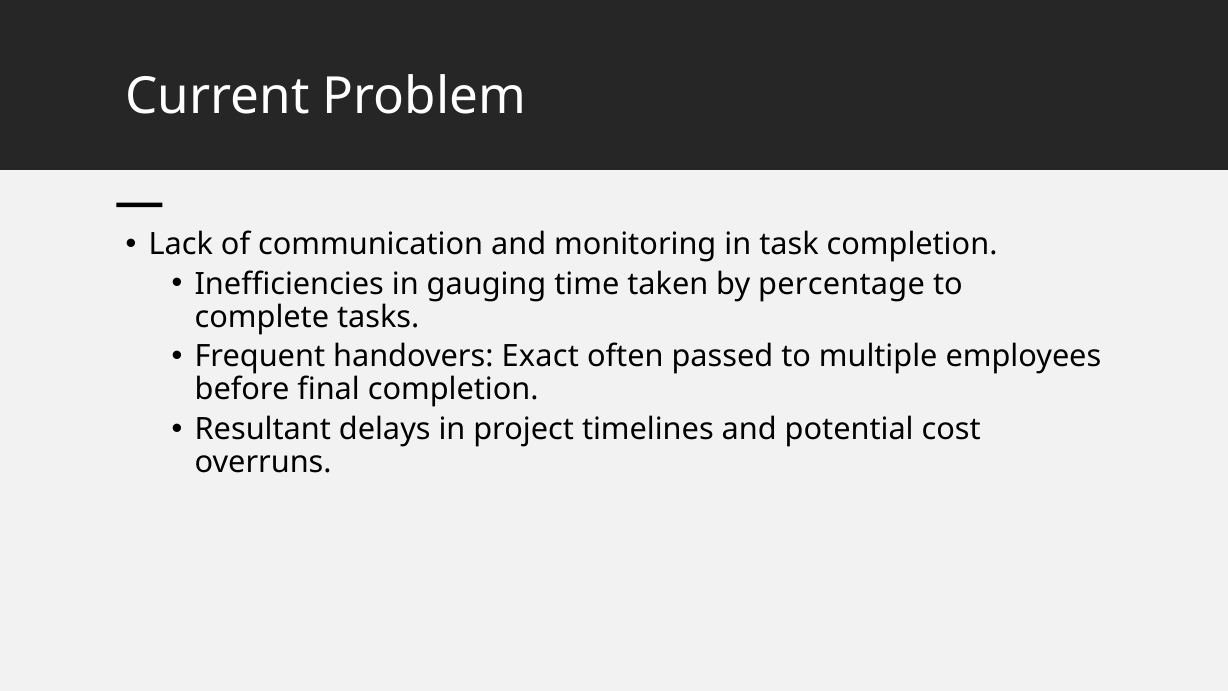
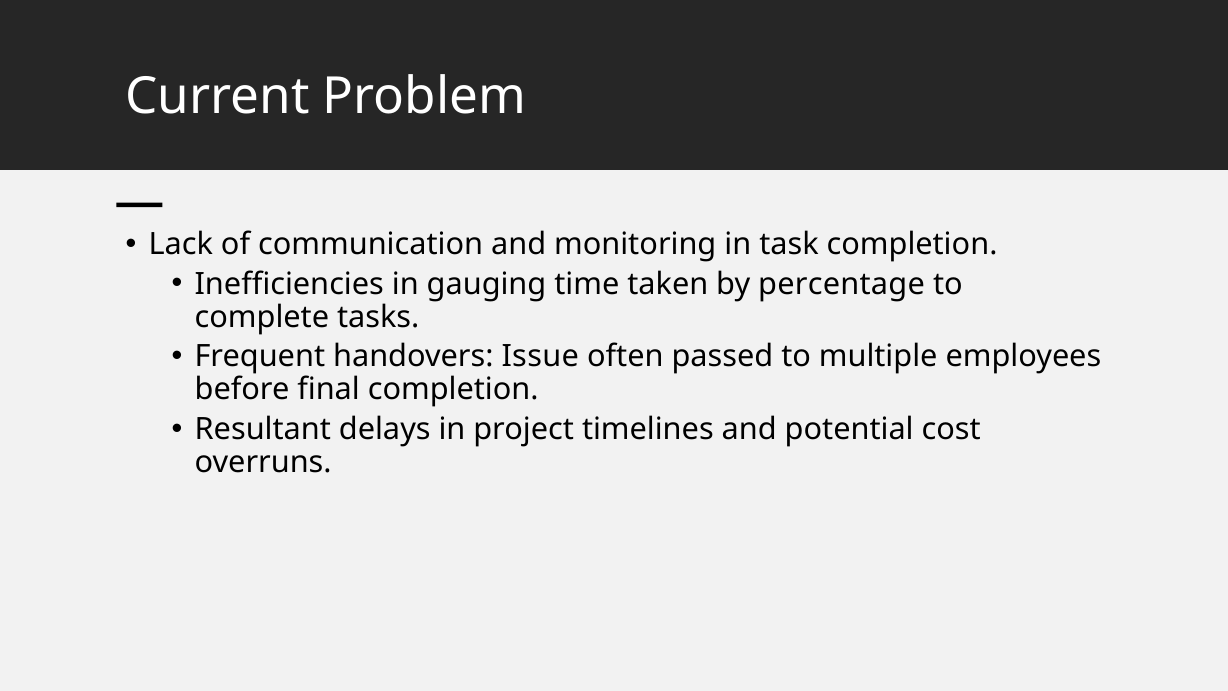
Exact: Exact -> Issue (540, 357)
